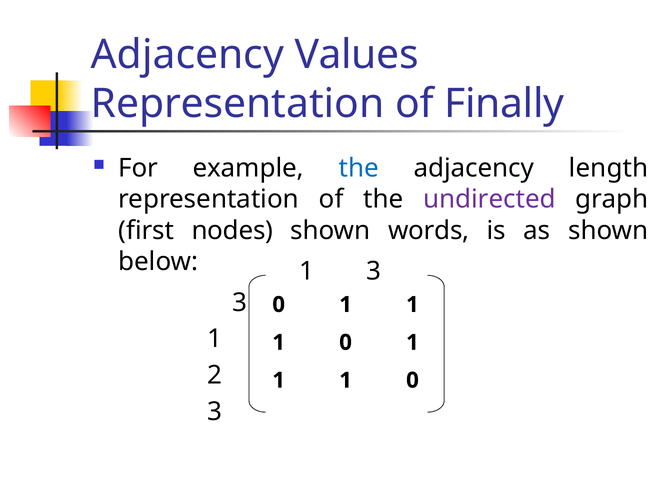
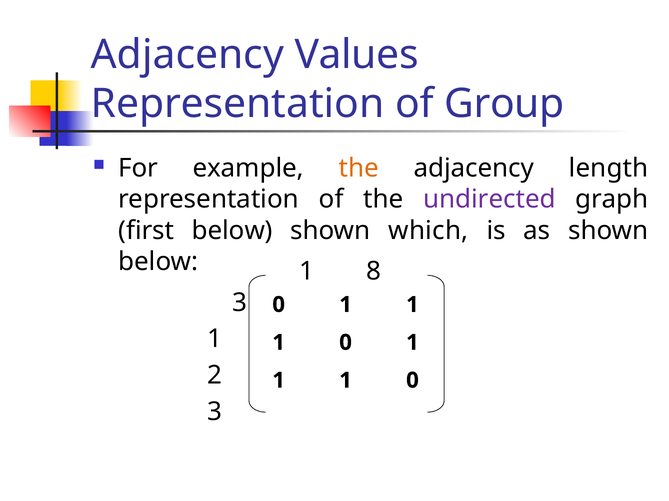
Finally: Finally -> Group (504, 104)
the colour: blue -> orange (359, 168)
first nodes: nodes -> below (232, 231)
words: words -> which (428, 231)
1 3: 3 -> 8 (374, 272)
